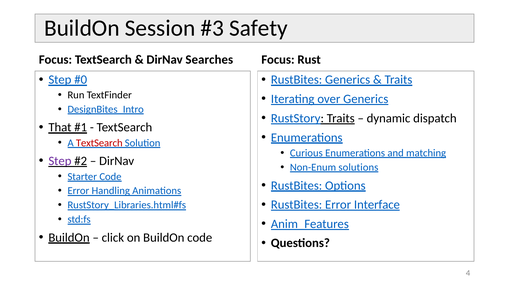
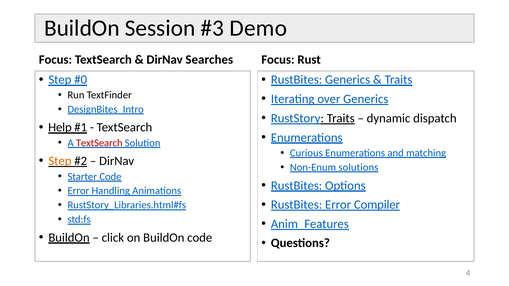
Safety: Safety -> Demo (258, 28)
That: That -> Help (60, 128)
Step colour: purple -> orange (60, 161)
Interface: Interface -> Compiler (377, 205)
